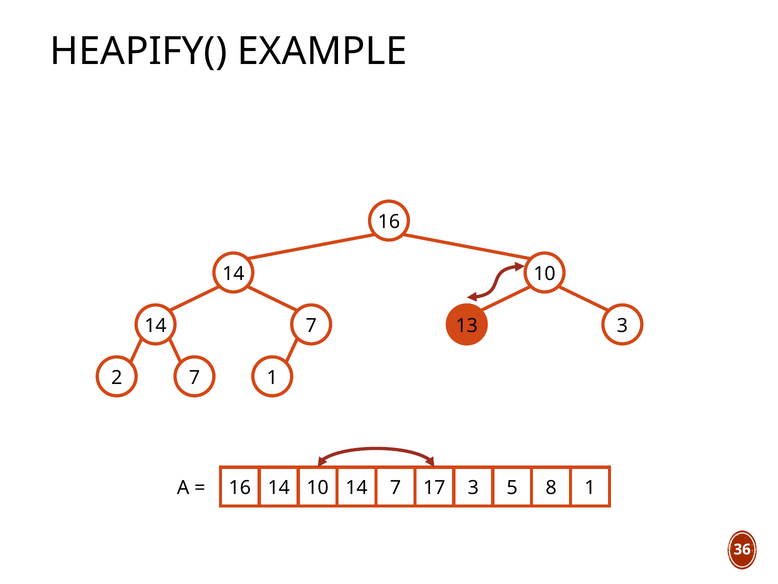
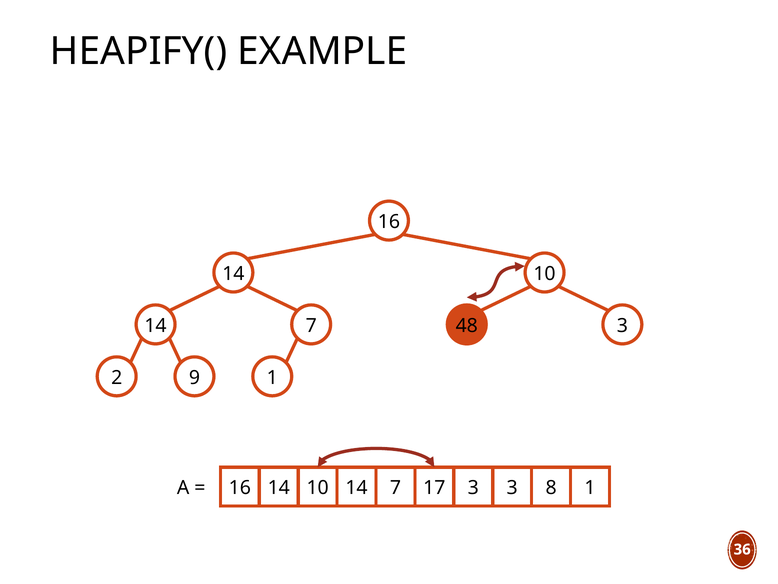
13: 13 -> 48 (467, 325)
2 7: 7 -> 9 (194, 377)
3 5: 5 -> 3 (512, 488)
